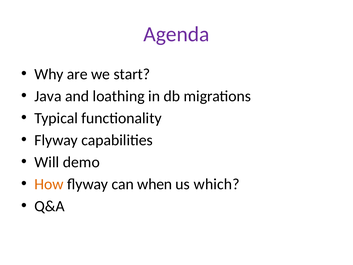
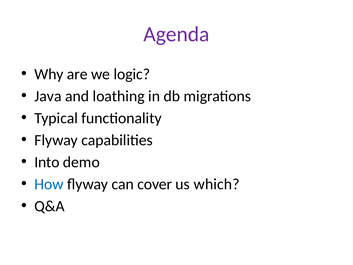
start: start -> logic (132, 74)
Will: Will -> Into (47, 162)
How colour: orange -> blue (49, 184)
when: when -> cover (155, 184)
